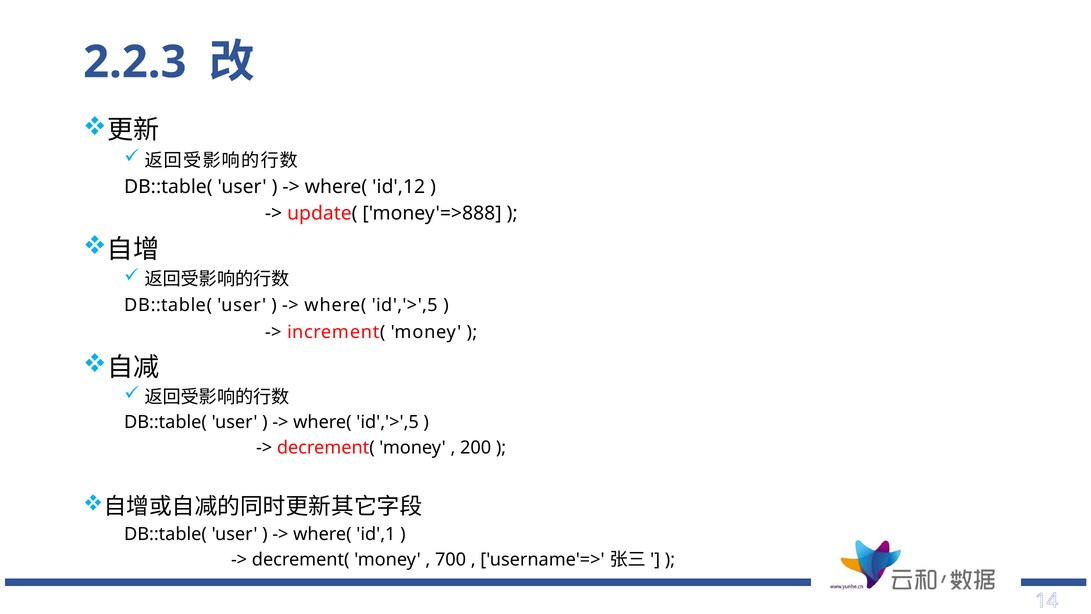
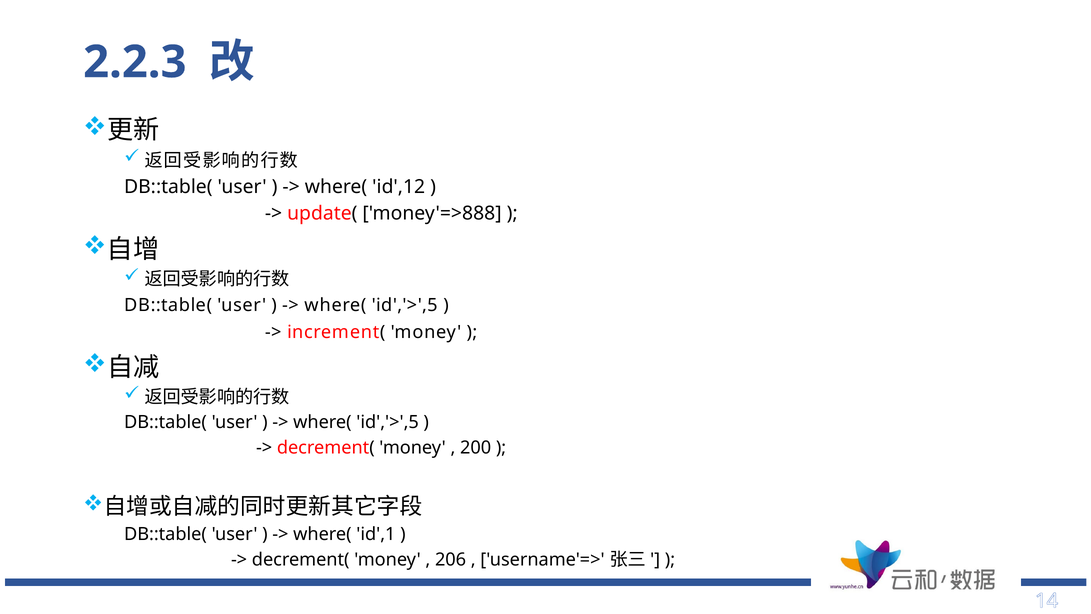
700: 700 -> 206 (451, 559)
